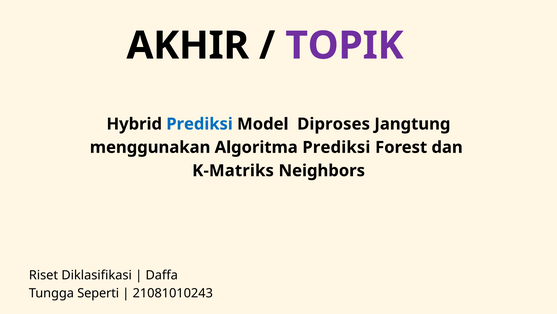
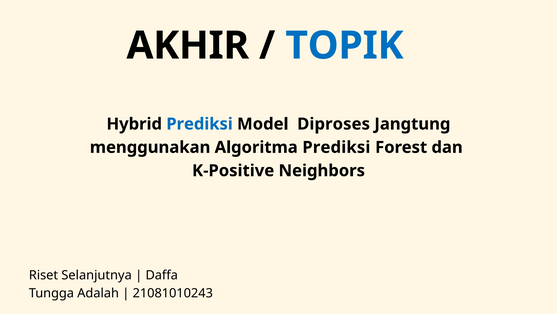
TOPIK colour: purple -> blue (344, 46)
K-Matriks: K-Matriks -> K-Positive (233, 170)
Diklasifikasi: Diklasifikasi -> Selanjutnya (97, 275)
Seperti: Seperti -> Adalah (98, 292)
